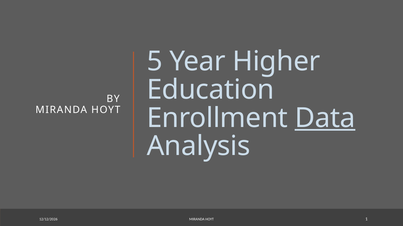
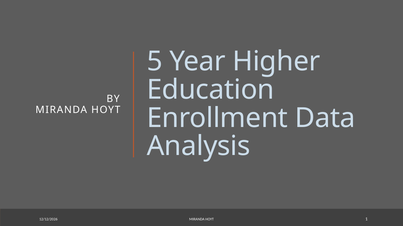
Data underline: present -> none (325, 118)
